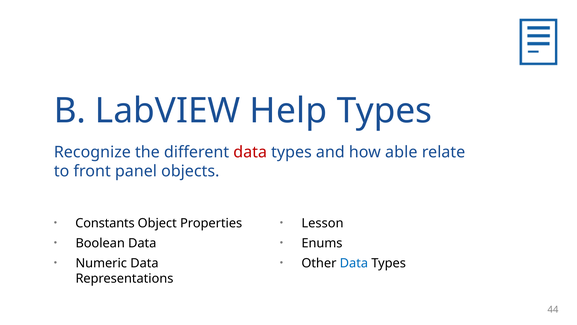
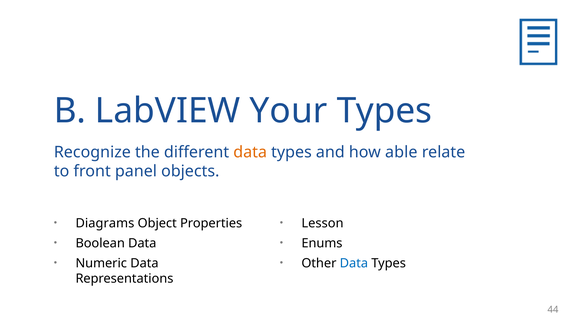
Help: Help -> Your (289, 111)
data colour: red -> orange (250, 152)
Constants: Constants -> Diagrams (105, 223)
